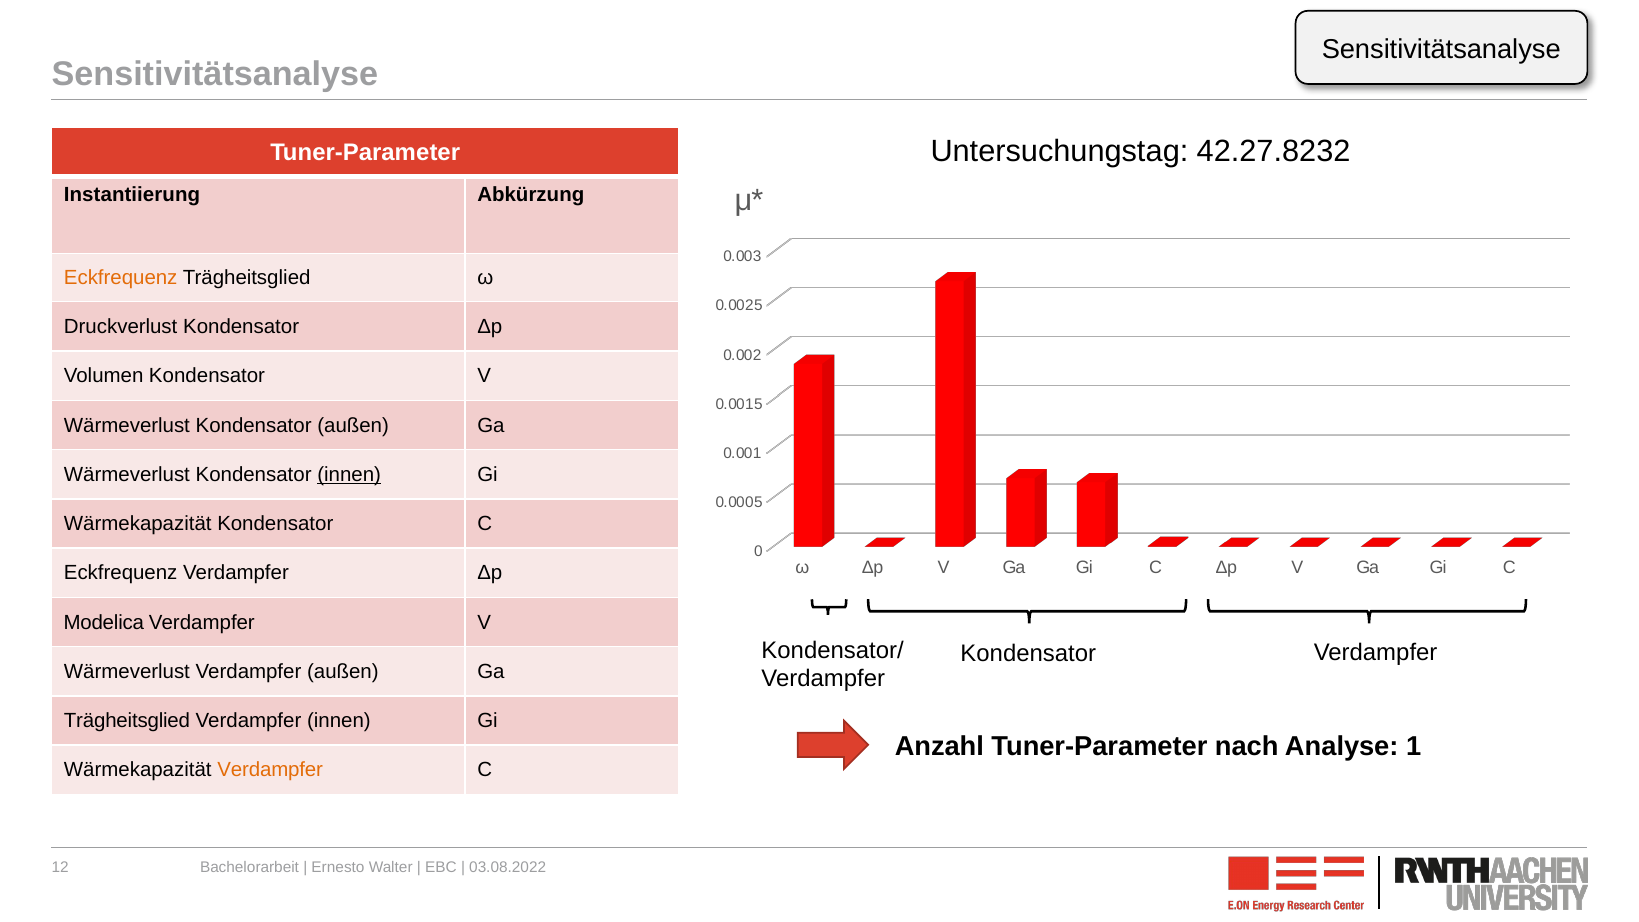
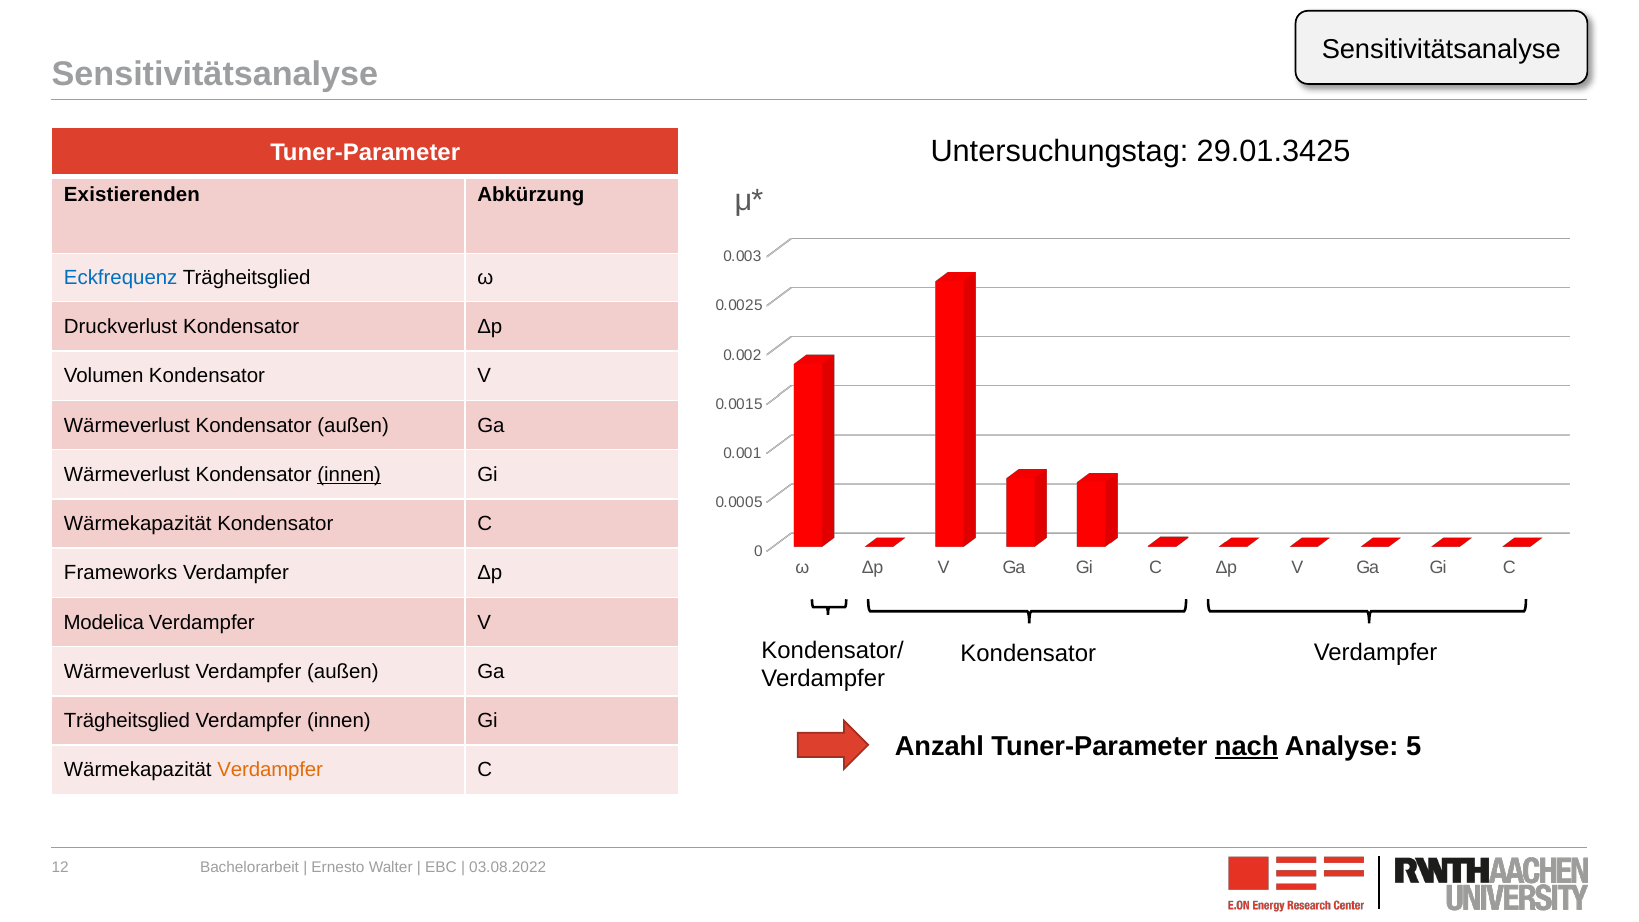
42.27.8232: 42.27.8232 -> 29.01.3425 (1274, 151)
Instantiierung: Instantiierung -> Existierenden (132, 194)
Eckfrequenz colour: orange -> blue (121, 278)
Eckfrequenz: Eckfrequenz -> Frameworks (121, 573)
nach underline: none -> present (1247, 746)
1: 1 -> 5 (1414, 746)
